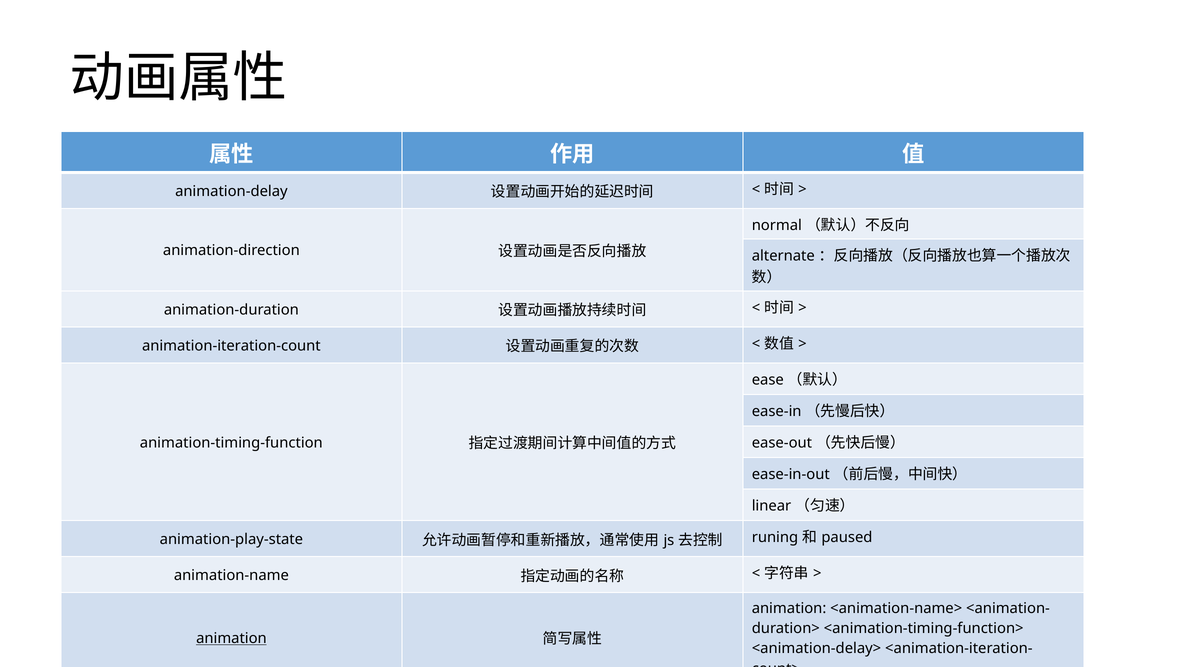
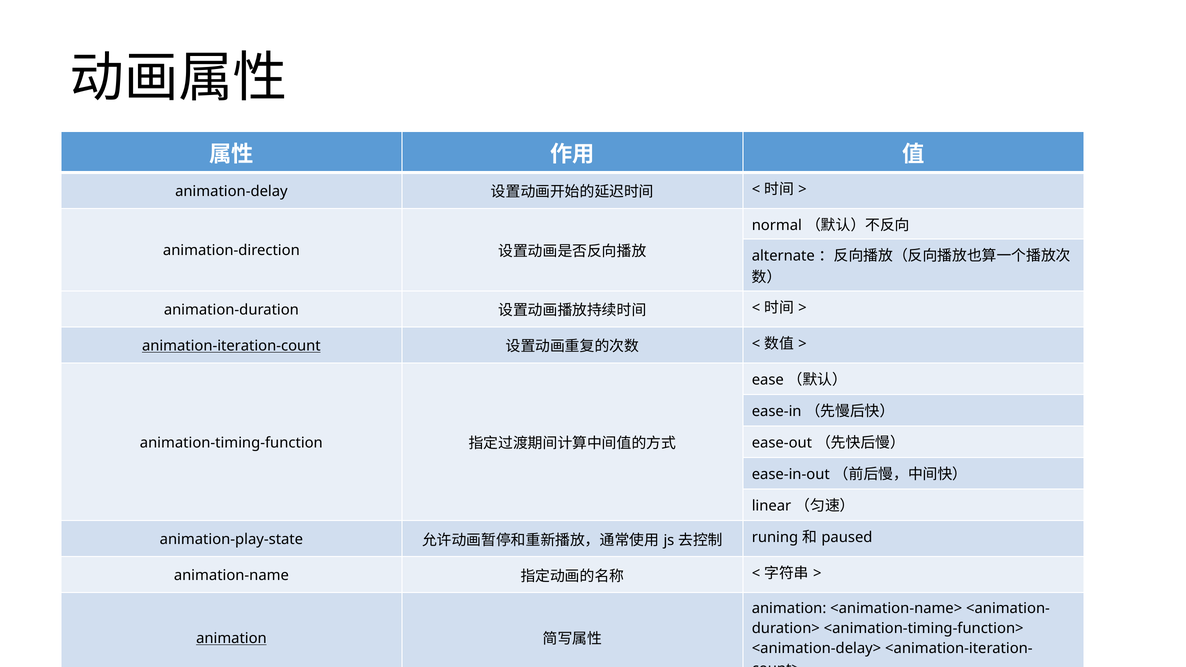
animation-iteration-count underline: none -> present (231, 346)
